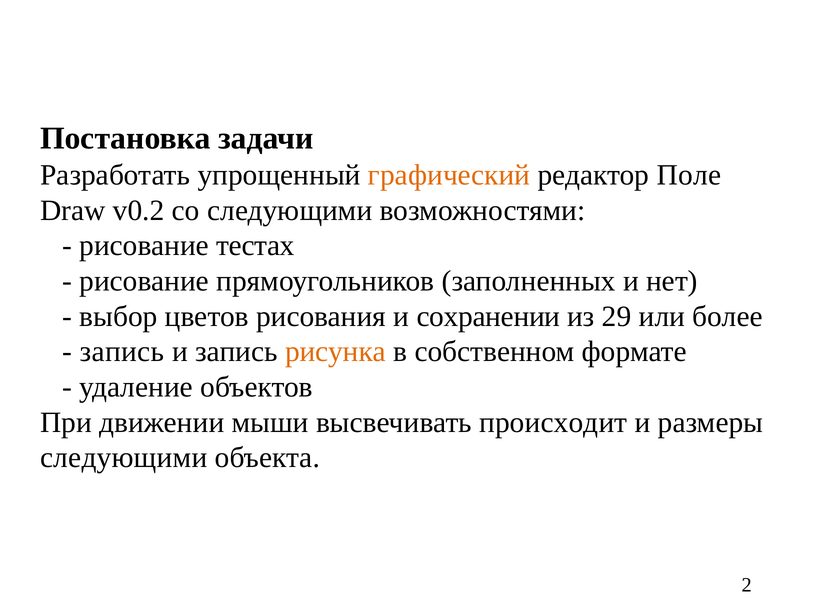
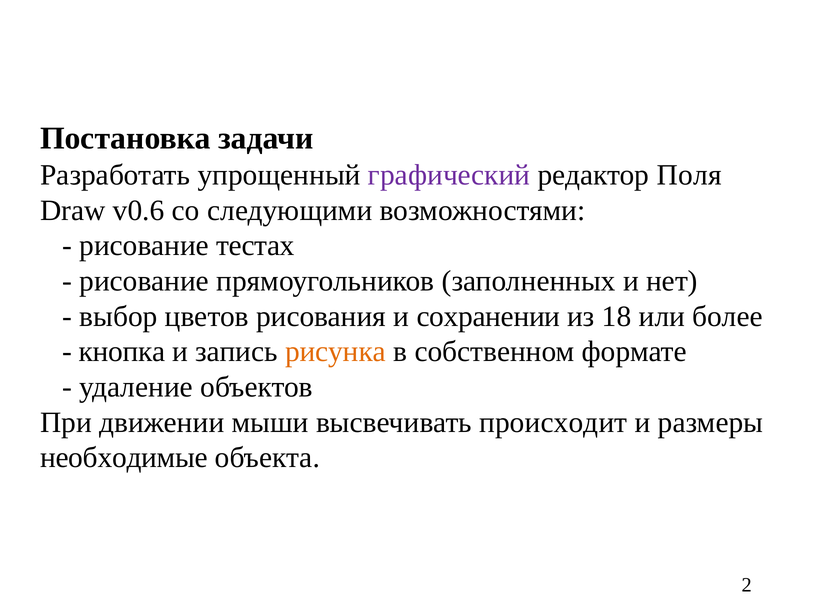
графический colour: orange -> purple (449, 175)
Поле: Поле -> Поля (689, 175)
v0.2: v0.2 -> v0.6 (139, 210)
29: 29 -> 18 (617, 316)
запись: запись -> кнопка (122, 352)
следующими: следующими -> необходимые (124, 458)
